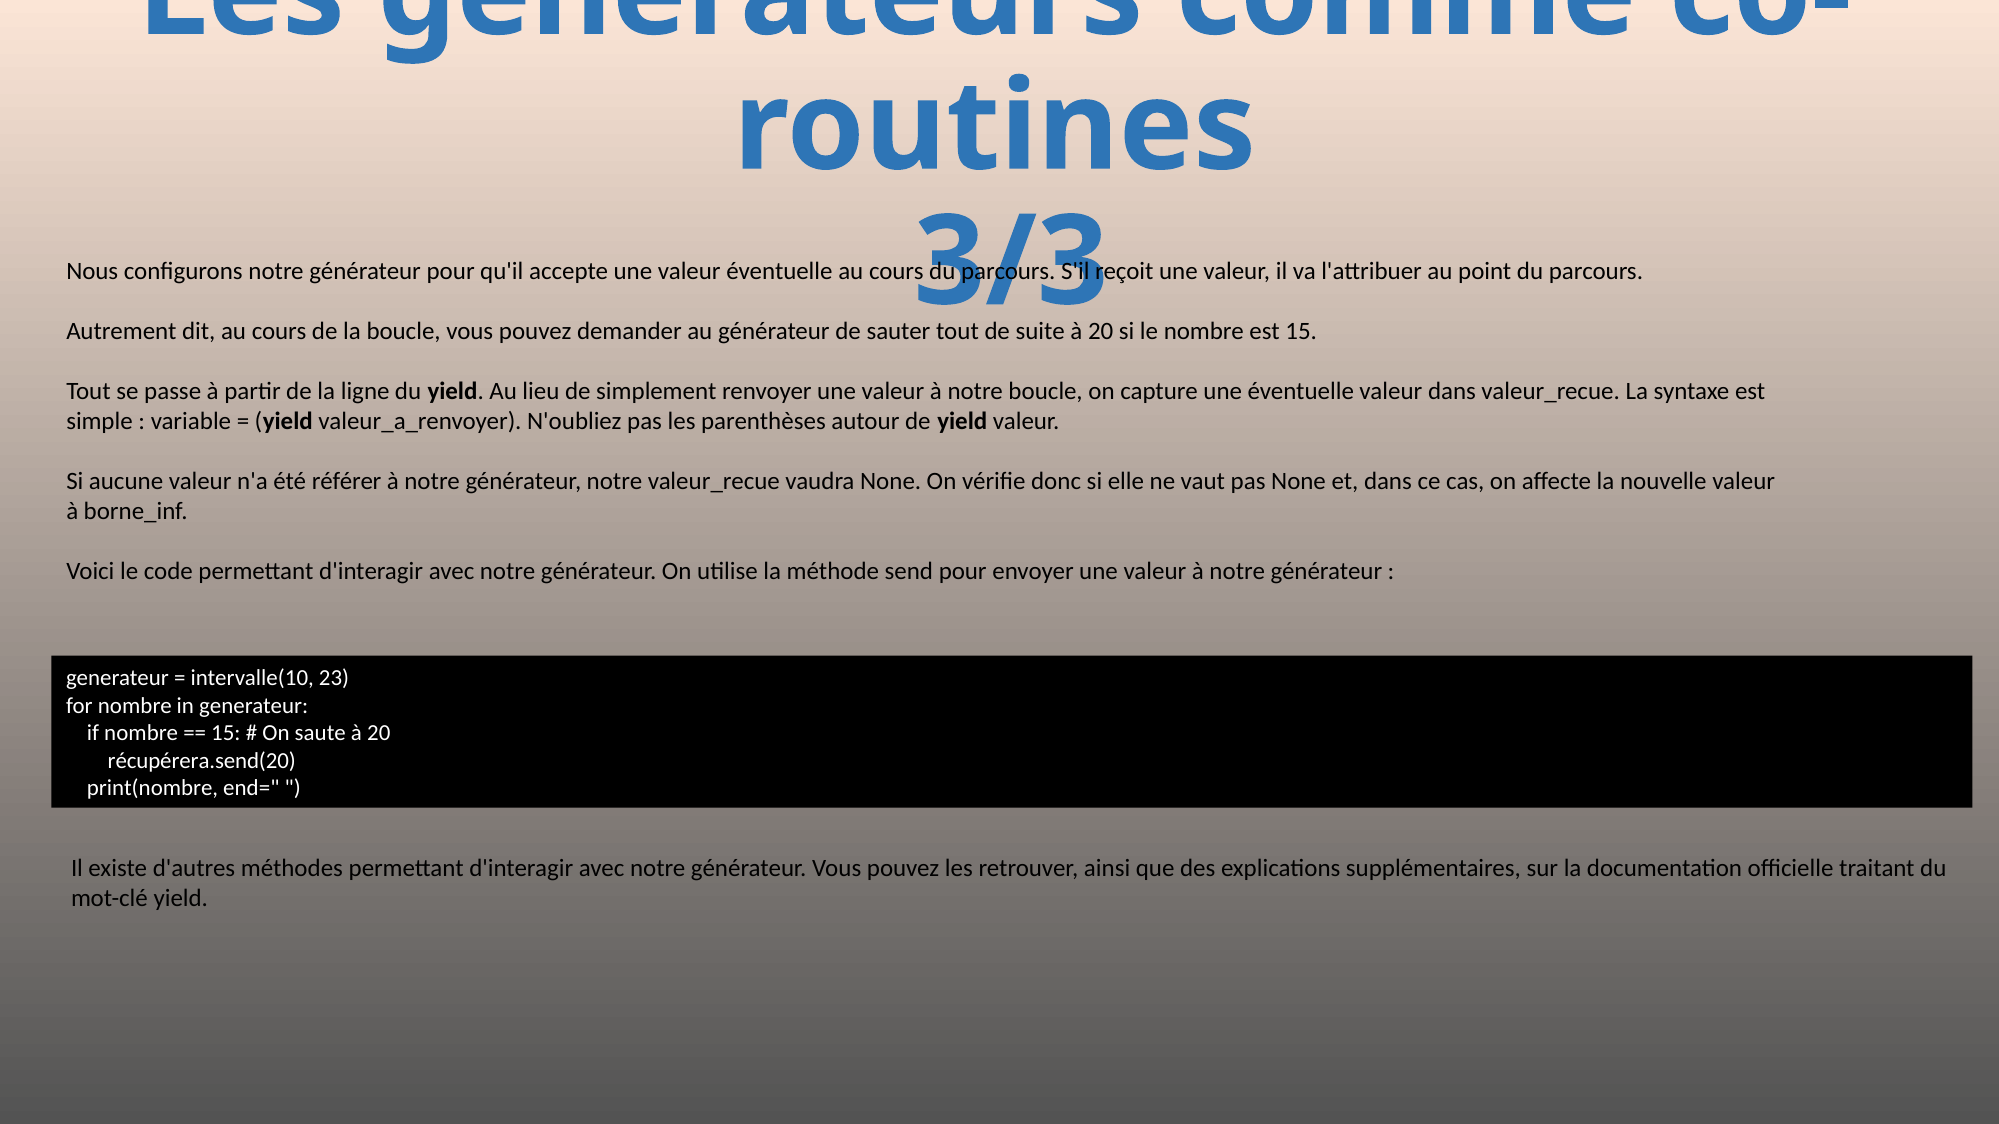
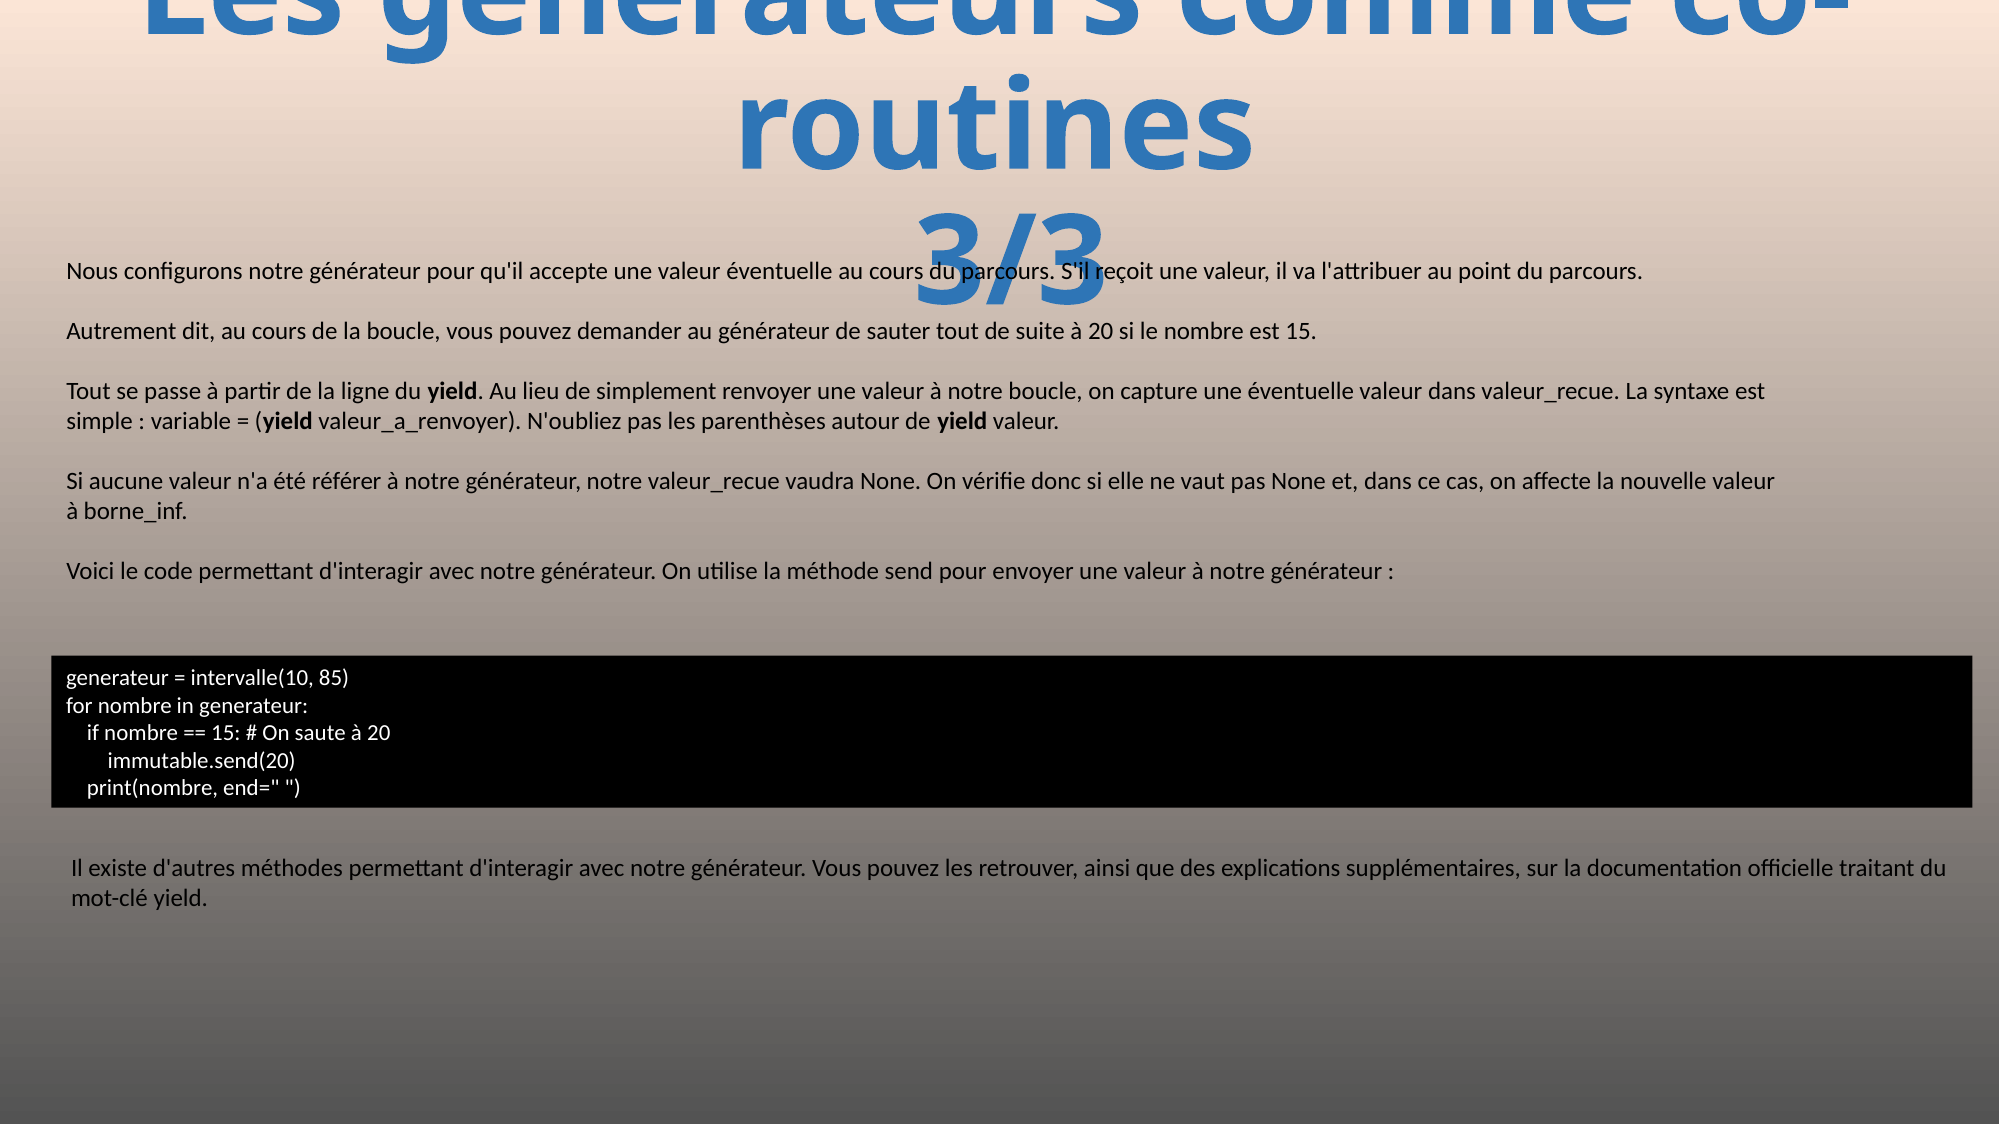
23: 23 -> 85 (334, 678)
récupérera.send(20: récupérera.send(20 -> immutable.send(20 (202, 761)
